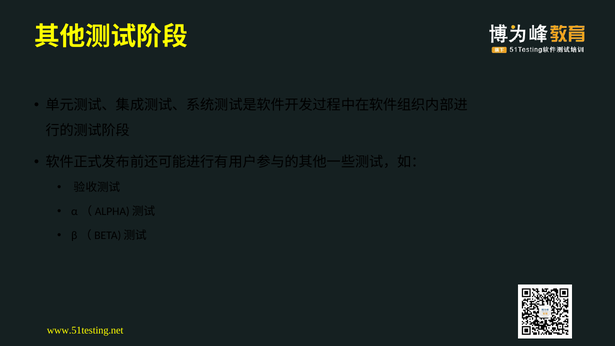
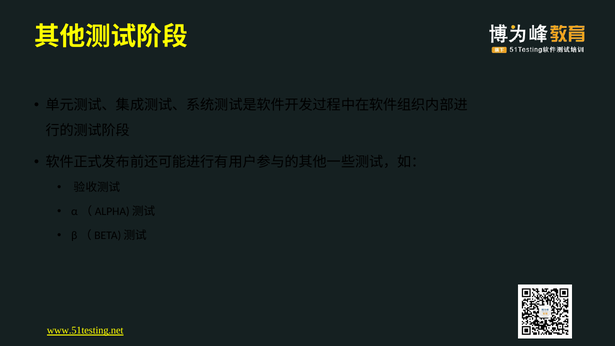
www.51testing.net underline: none -> present (85, 331)
